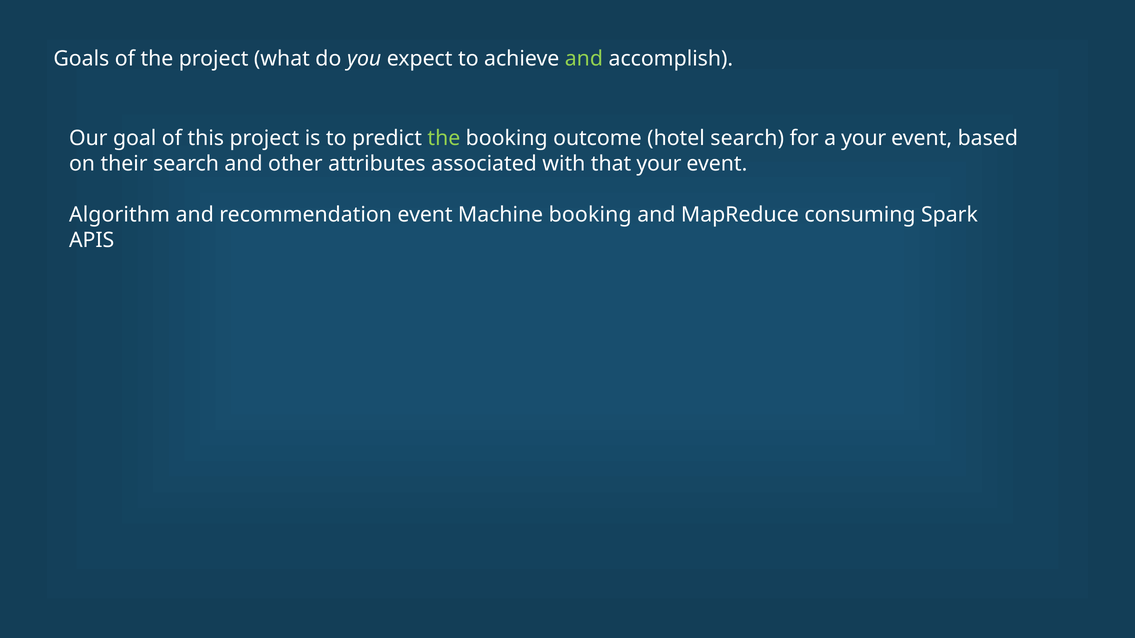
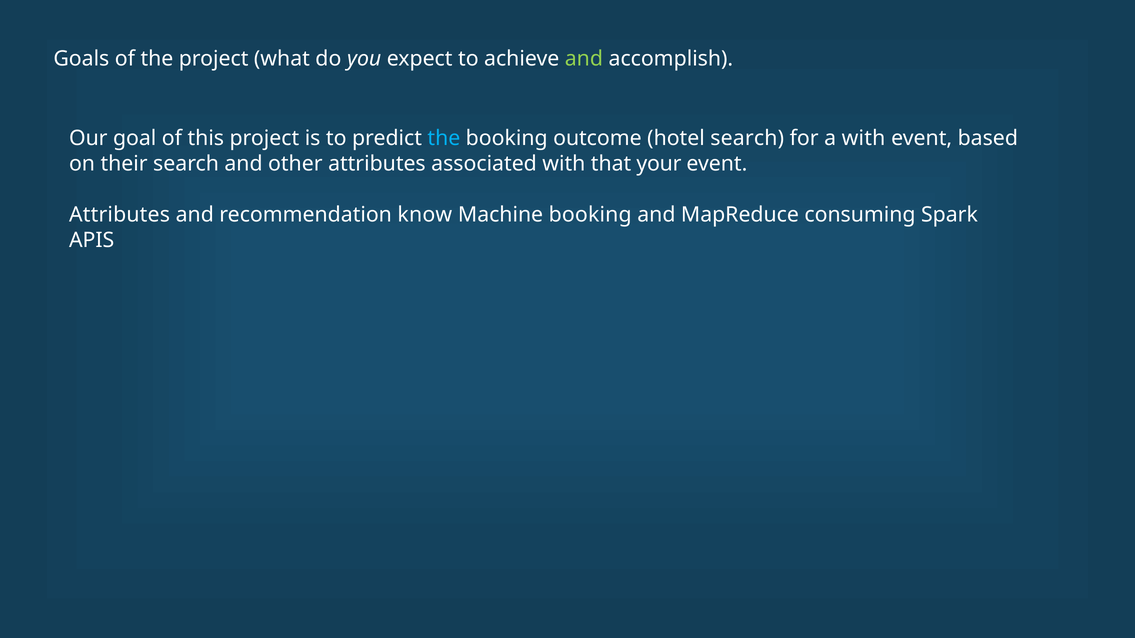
the colour: light green -> light blue (444, 138)
a your: your -> with (864, 138)
Algorithm: Algorithm -> Attributes (119, 215)
recommendation event: event -> know (425, 215)
